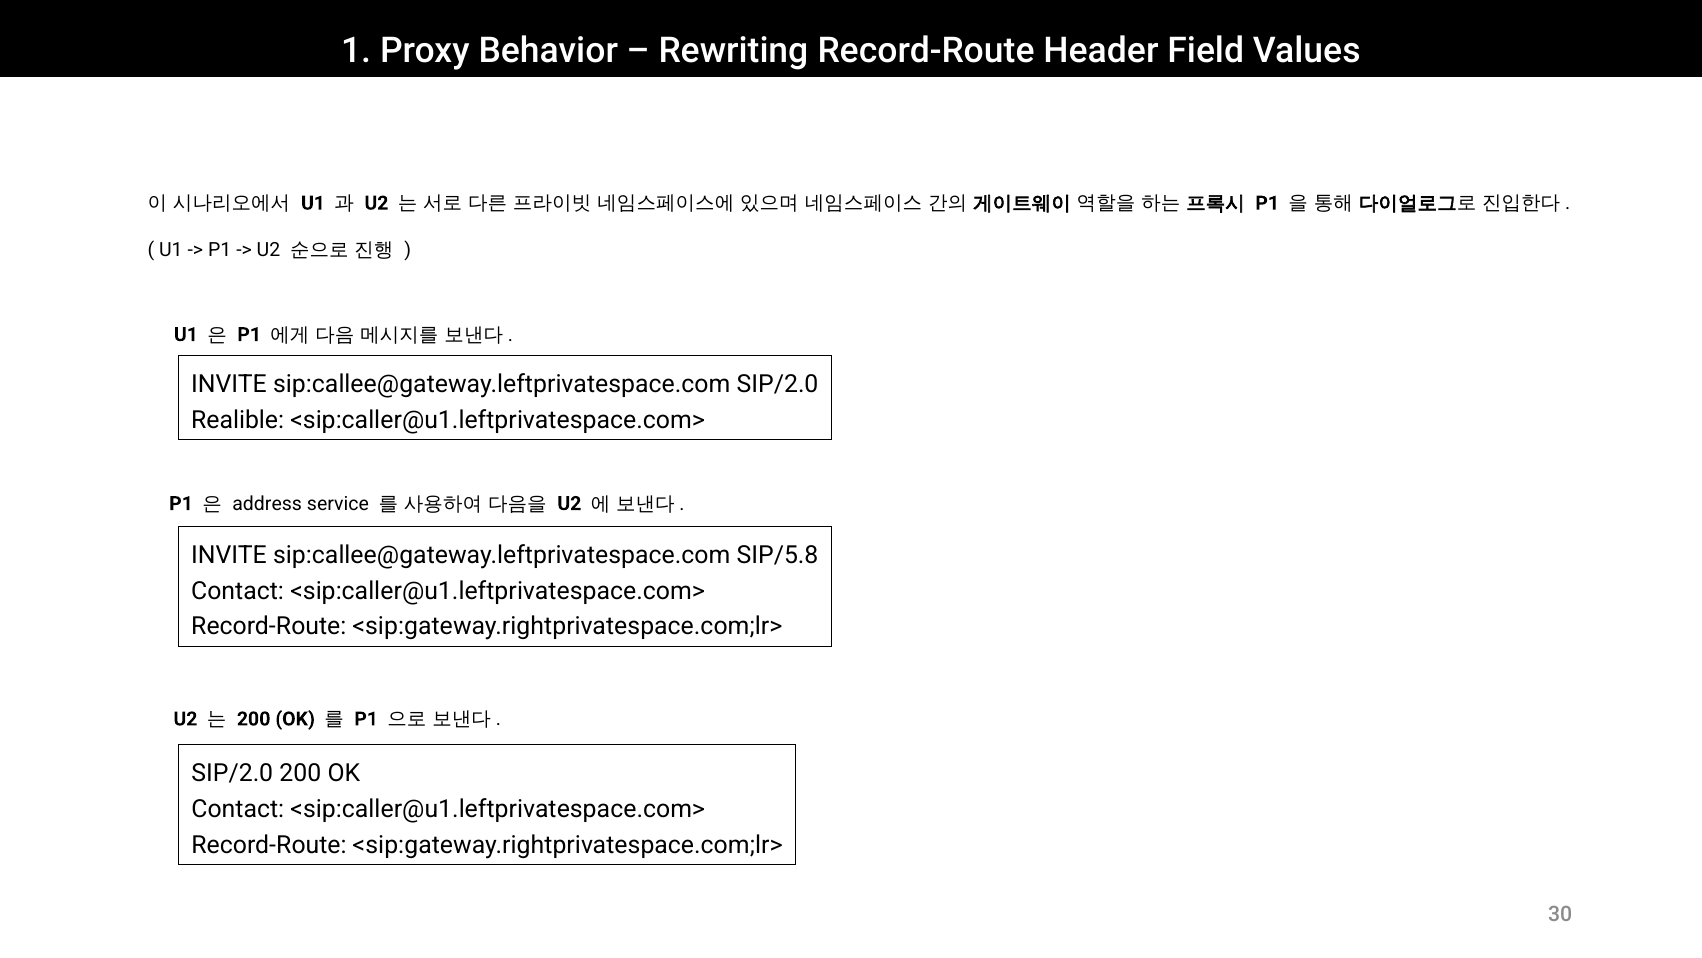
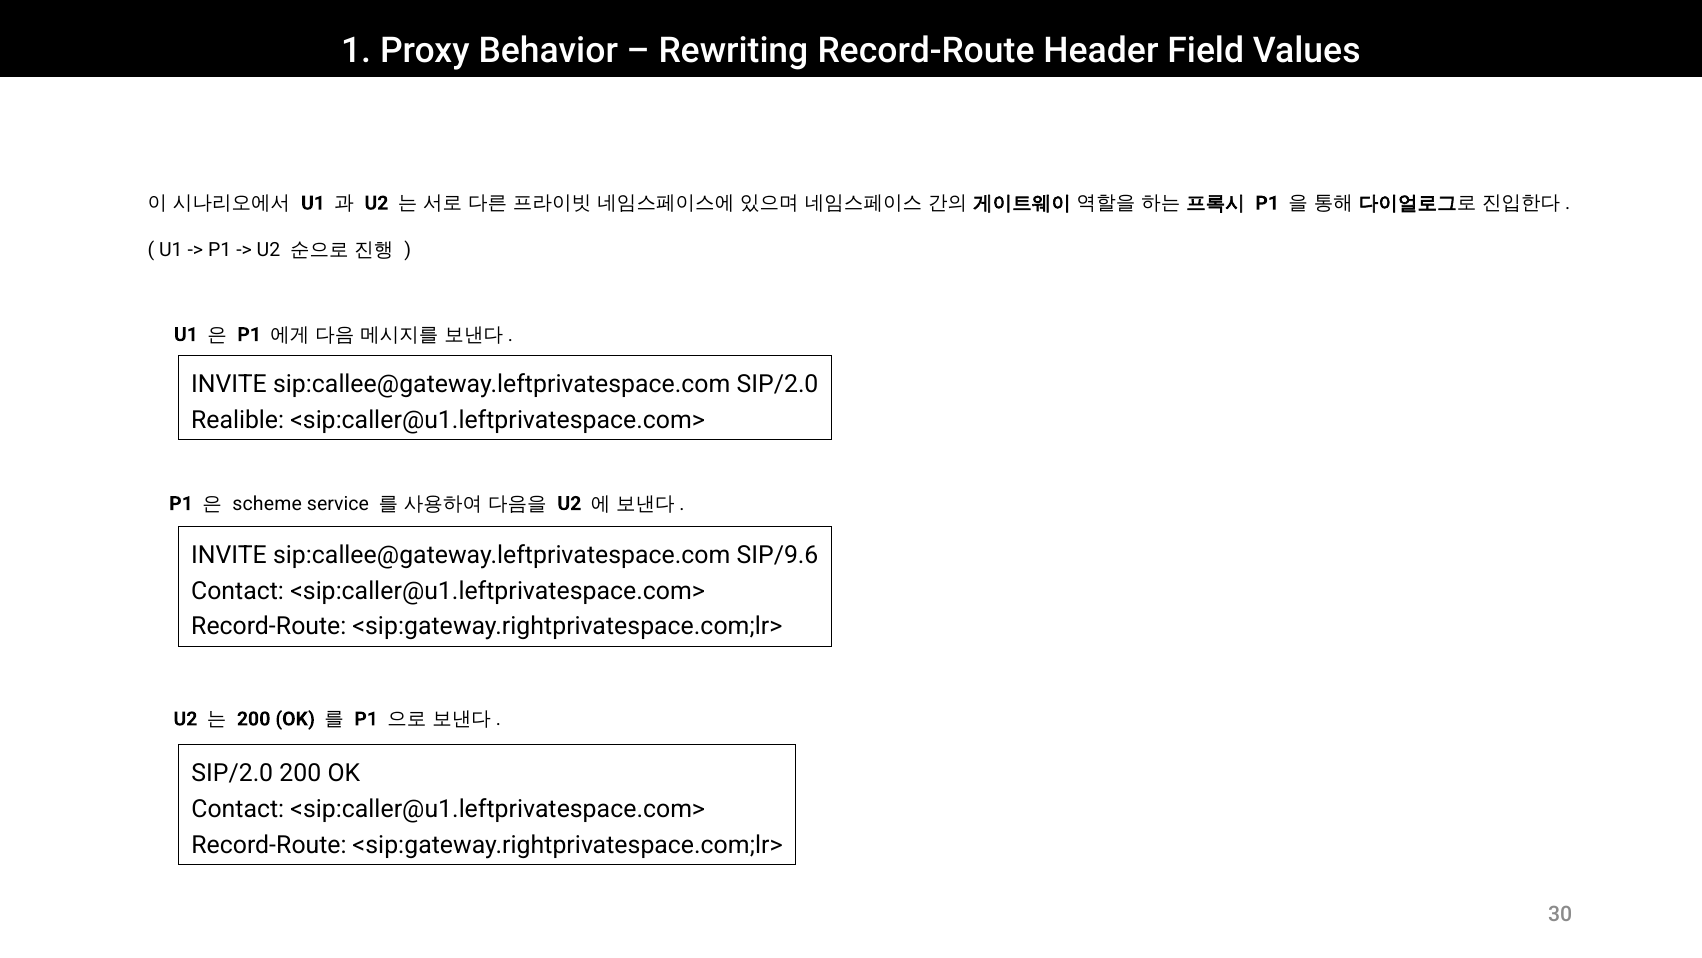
address: address -> scheme (267, 503)
SIP/5.8: SIP/5.8 -> SIP/9.6 (778, 555)
